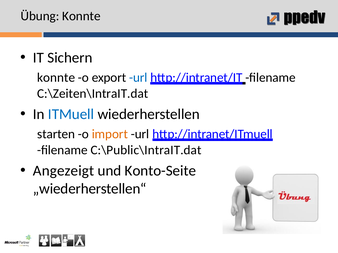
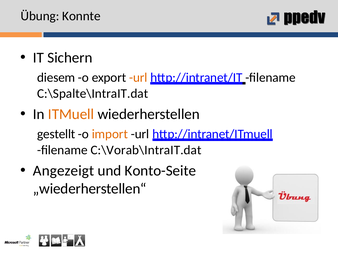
konnte: konnte -> diesem (56, 78)
url colour: blue -> orange (138, 78)
C:\Zeiten\IntraIT.dat: C:\Zeiten\IntraIT.dat -> C:\Spalte\IntraIT.dat (93, 94)
ITMuell colour: blue -> orange (71, 114)
starten: starten -> gestellt (56, 134)
C:\Public\IntraIT.dat: C:\Public\IntraIT.dat -> C:\Vorab\IntraIT.dat (146, 150)
